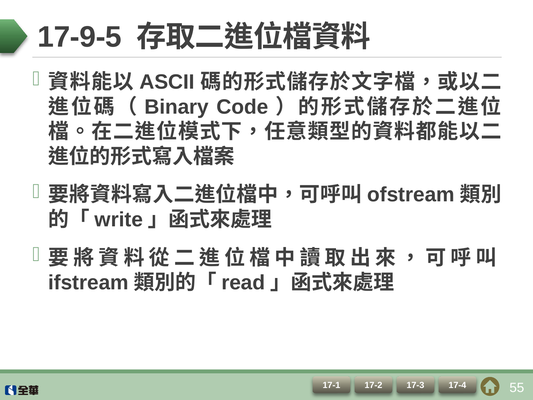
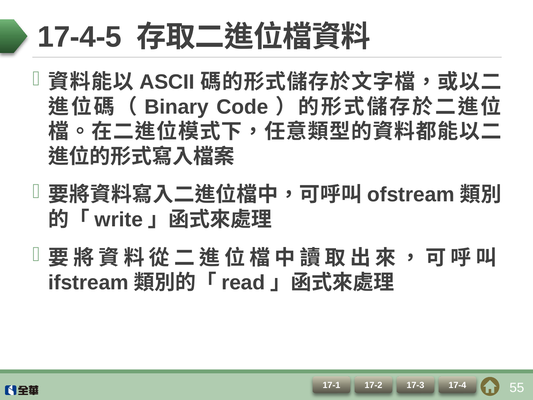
17-9-5: 17-9-5 -> 17-4-5 (80, 37)
